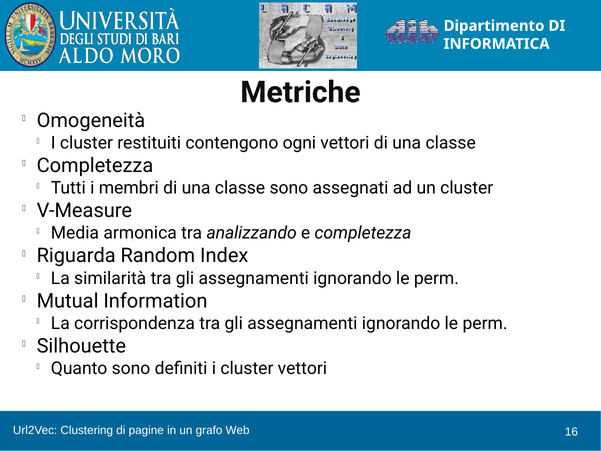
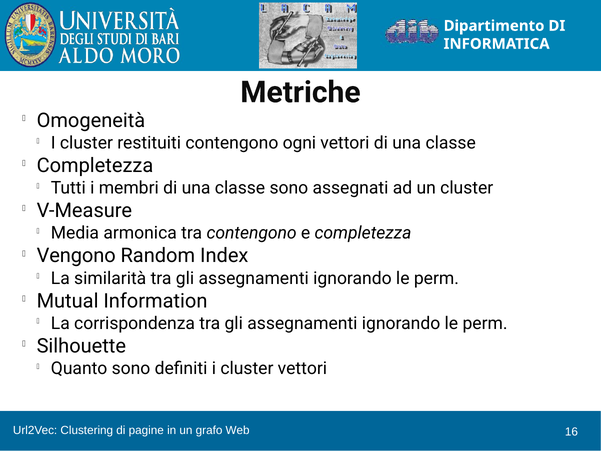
tra analizzando: analizzando -> contengono (252, 233)
Riguarda: Riguarda -> Vengono (76, 256)
